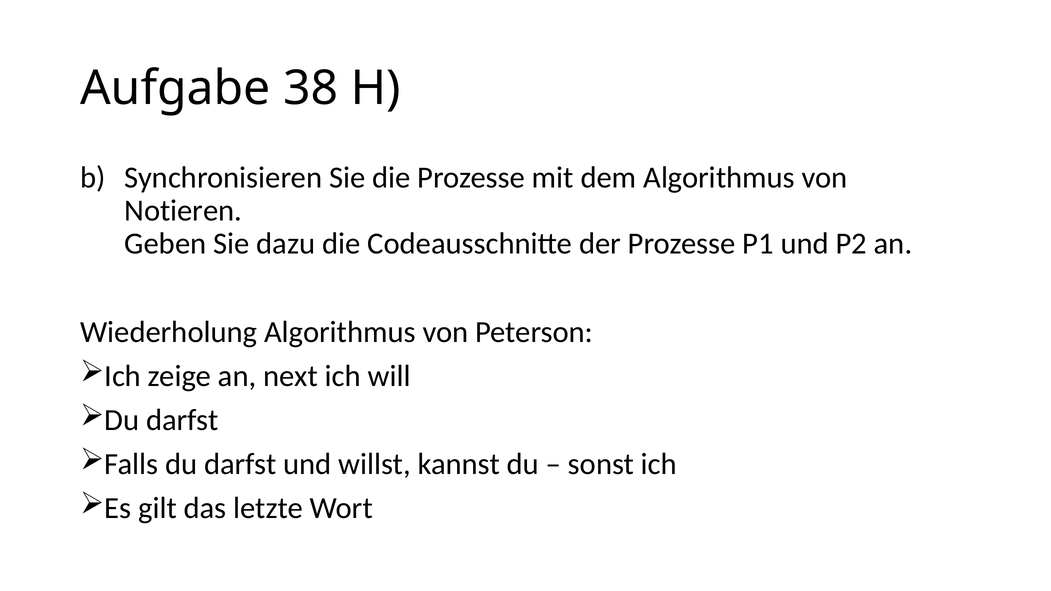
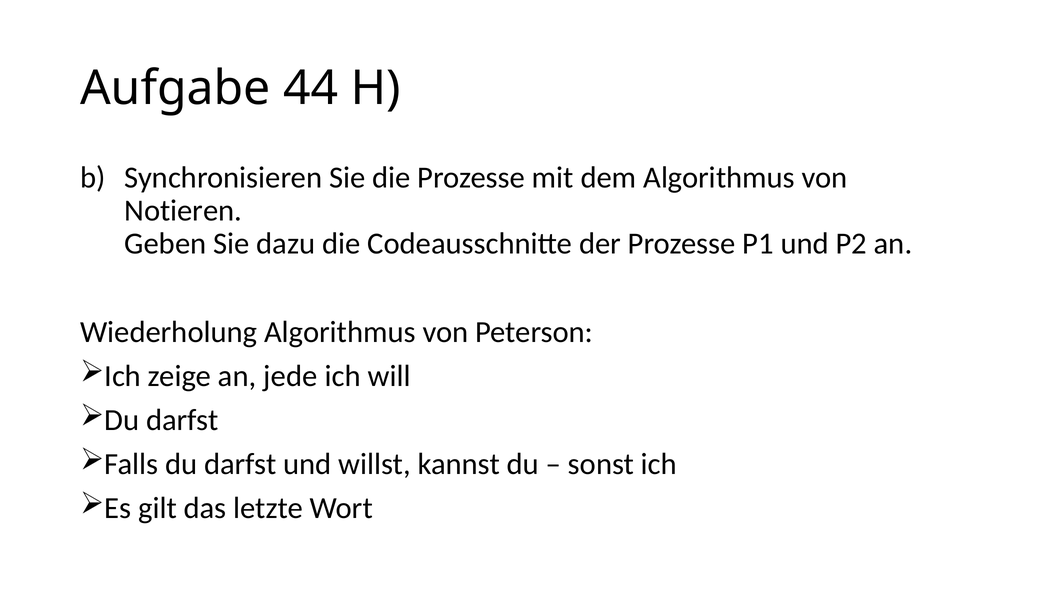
38: 38 -> 44 (311, 88)
next: next -> jede (290, 376)
